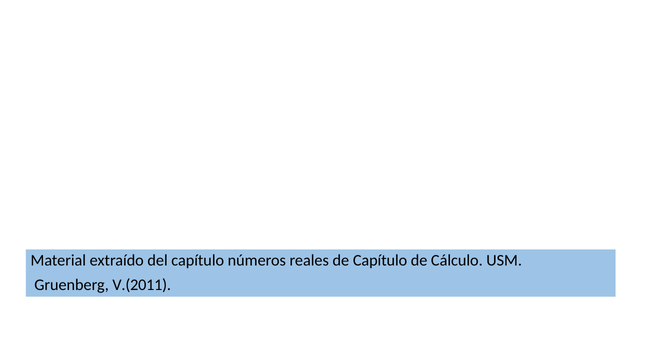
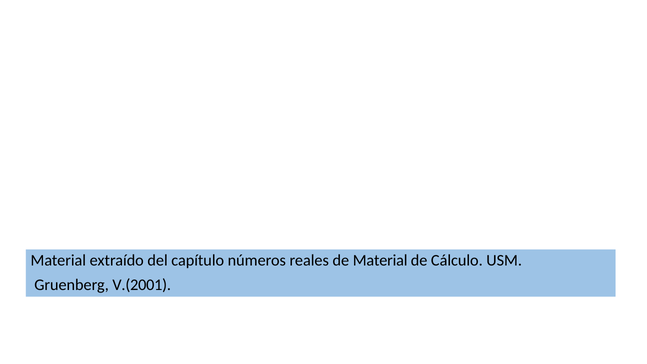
de Capítulo: Capítulo -> Material (380, 260)
V.(2011: V.(2011 -> V.(2001 (142, 285)
